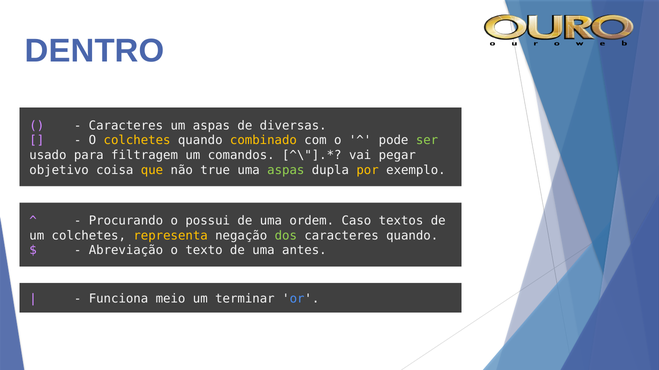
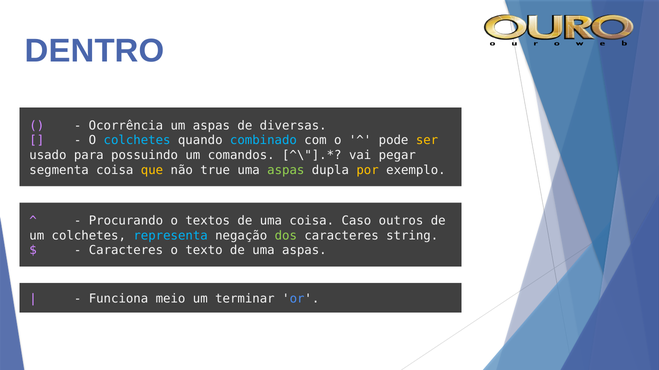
Caracteres: Caracteres -> Ocorrência (126, 126)
colchetes colour: yellow -> light blue (137, 141)
combinado colour: yellow -> light blue (263, 141)
ser colour: light green -> yellow (427, 141)
filtragem: filtragem -> possuindo (145, 155)
objetivo: objetivo -> segmenta (59, 170)
possui: possui -> textos (208, 221)
uma ordem: ordem -> coisa (312, 221)
textos: textos -> outros (401, 221)
representa colour: yellow -> light blue (171, 236)
caracteres quando: quando -> string (412, 236)
Abreviação: Abreviação -> Caracteres (126, 251)
de uma antes: antes -> aspas (304, 251)
